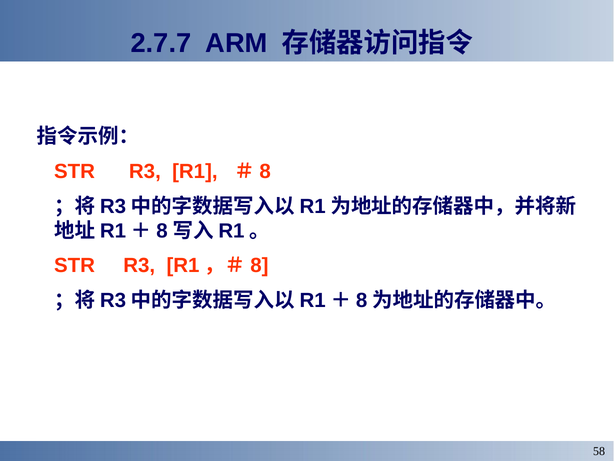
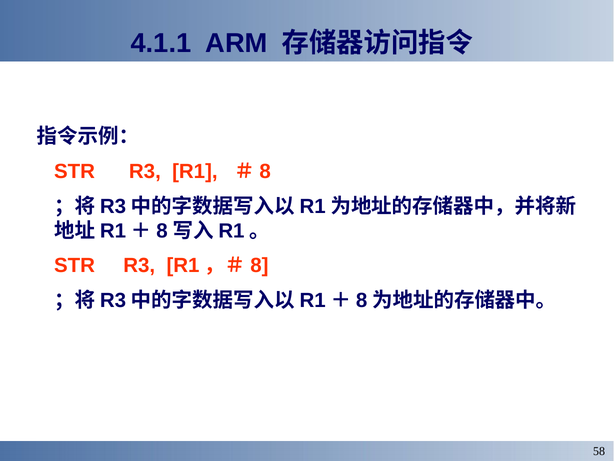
2.7.7: 2.7.7 -> 4.1.1 (161, 43)
